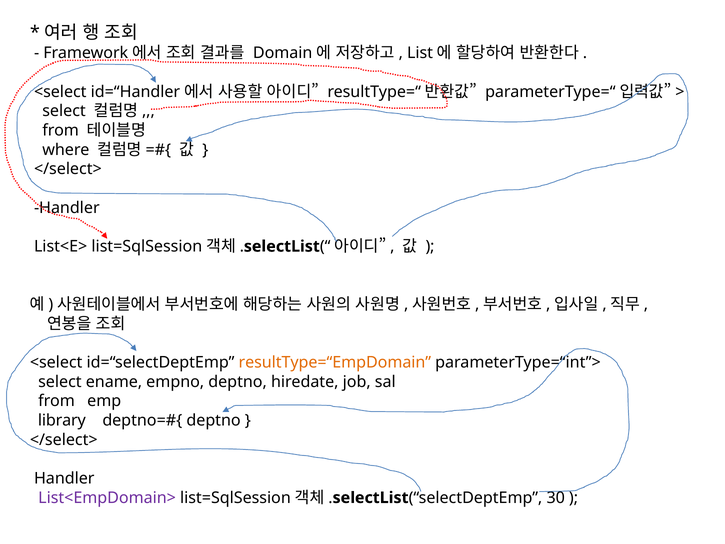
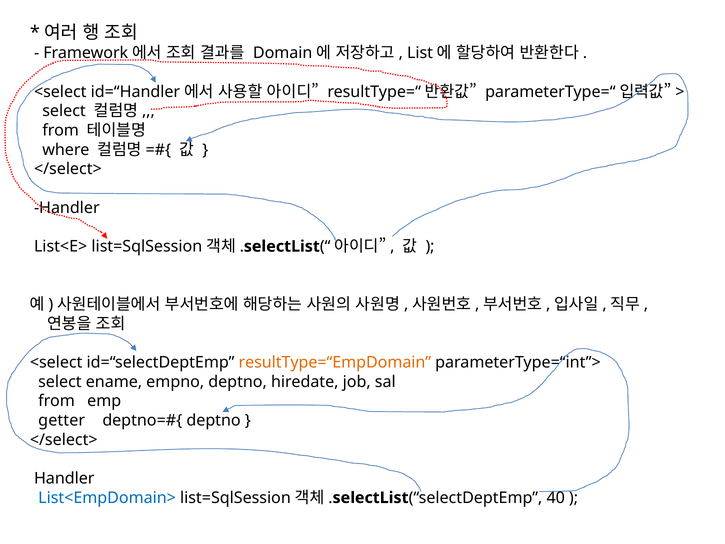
library: library -> getter (62, 420)
List<EmpDomain> colour: purple -> blue (107, 498)
30: 30 -> 40 (556, 498)
